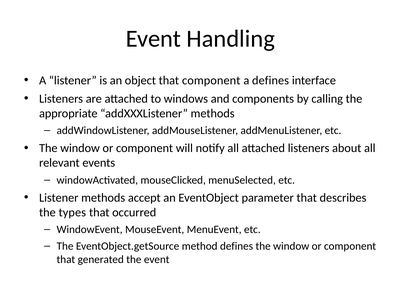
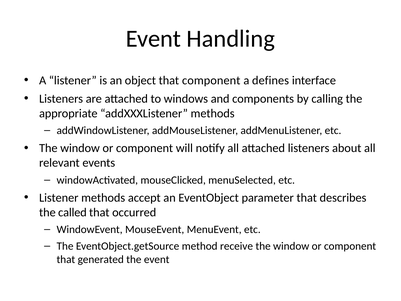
types: types -> called (72, 212)
method defines: defines -> receive (237, 246)
